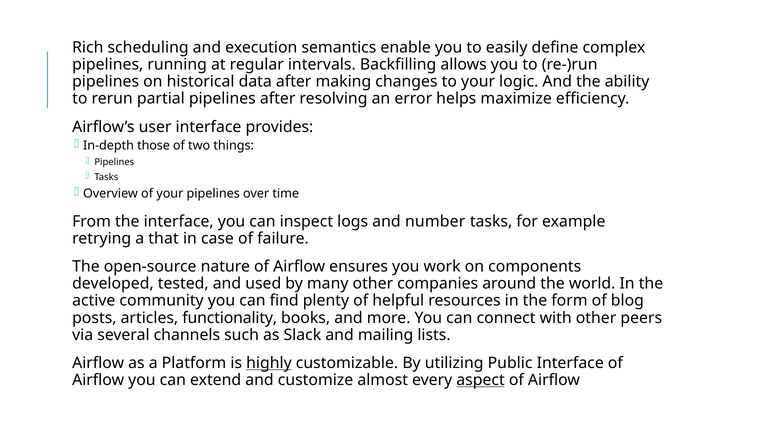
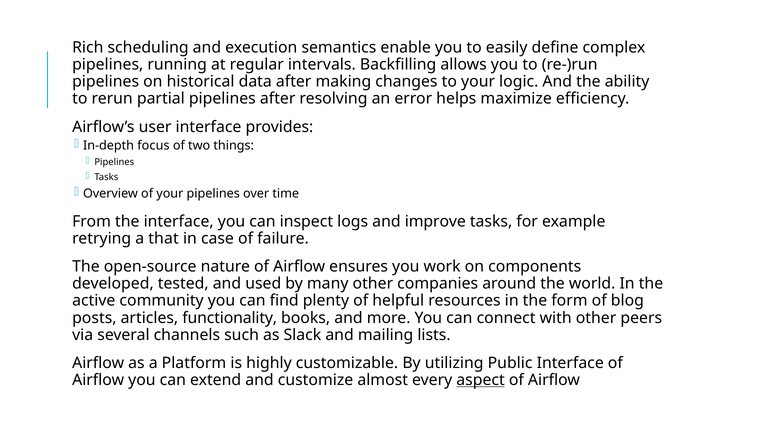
those: those -> focus (153, 145)
number: number -> improve (435, 222)
highly underline: present -> none (269, 363)
